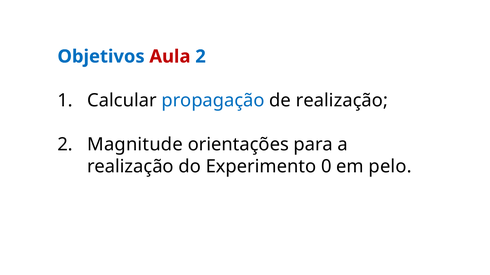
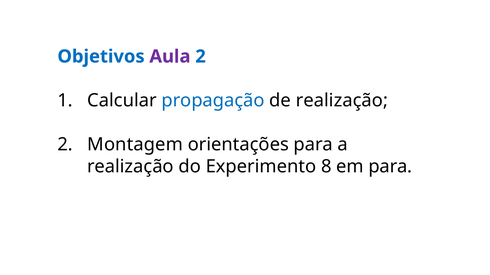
Aula colour: red -> purple (170, 57)
Magnitude: Magnitude -> Montagem (135, 145)
0: 0 -> 8 (326, 167)
em pelo: pelo -> para (390, 167)
